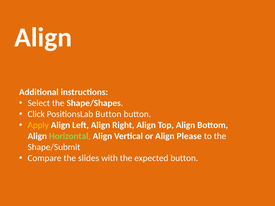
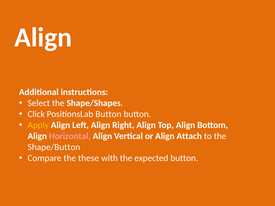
Horizontal colour: light green -> pink (70, 136)
Please: Please -> Attach (189, 136)
Shape/Submit: Shape/Submit -> Shape/Button (54, 147)
slides: slides -> these (89, 158)
